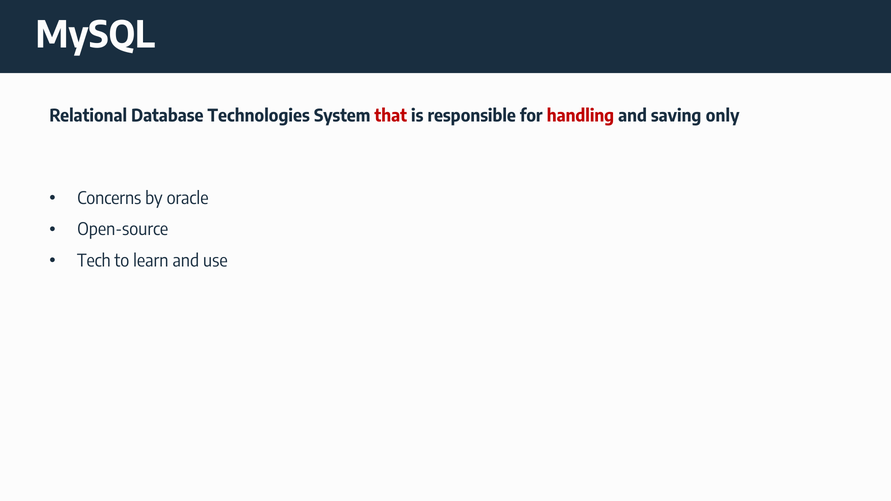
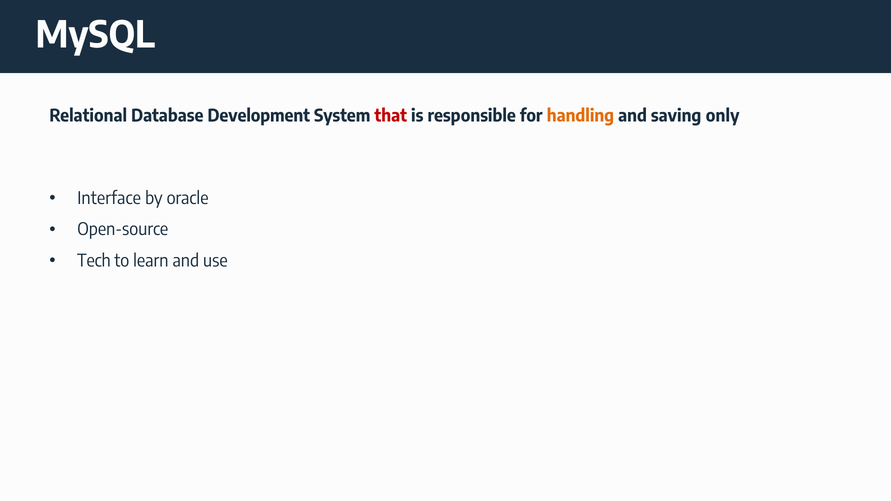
Technologies: Technologies -> Development (259, 116)
handling colour: red -> orange (580, 116)
Concerns: Concerns -> Interface (109, 199)
